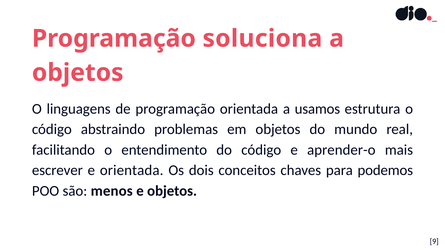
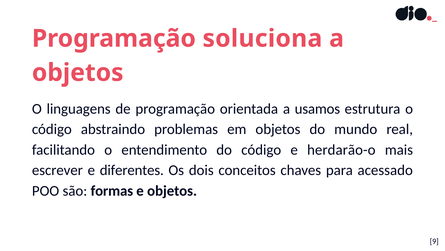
aprender-o: aprender-o -> herdarão-o (341, 149)
e orientada: orientada -> diferentes (132, 170)
podemos: podemos -> acessado (385, 170)
menos: menos -> formas (112, 190)
